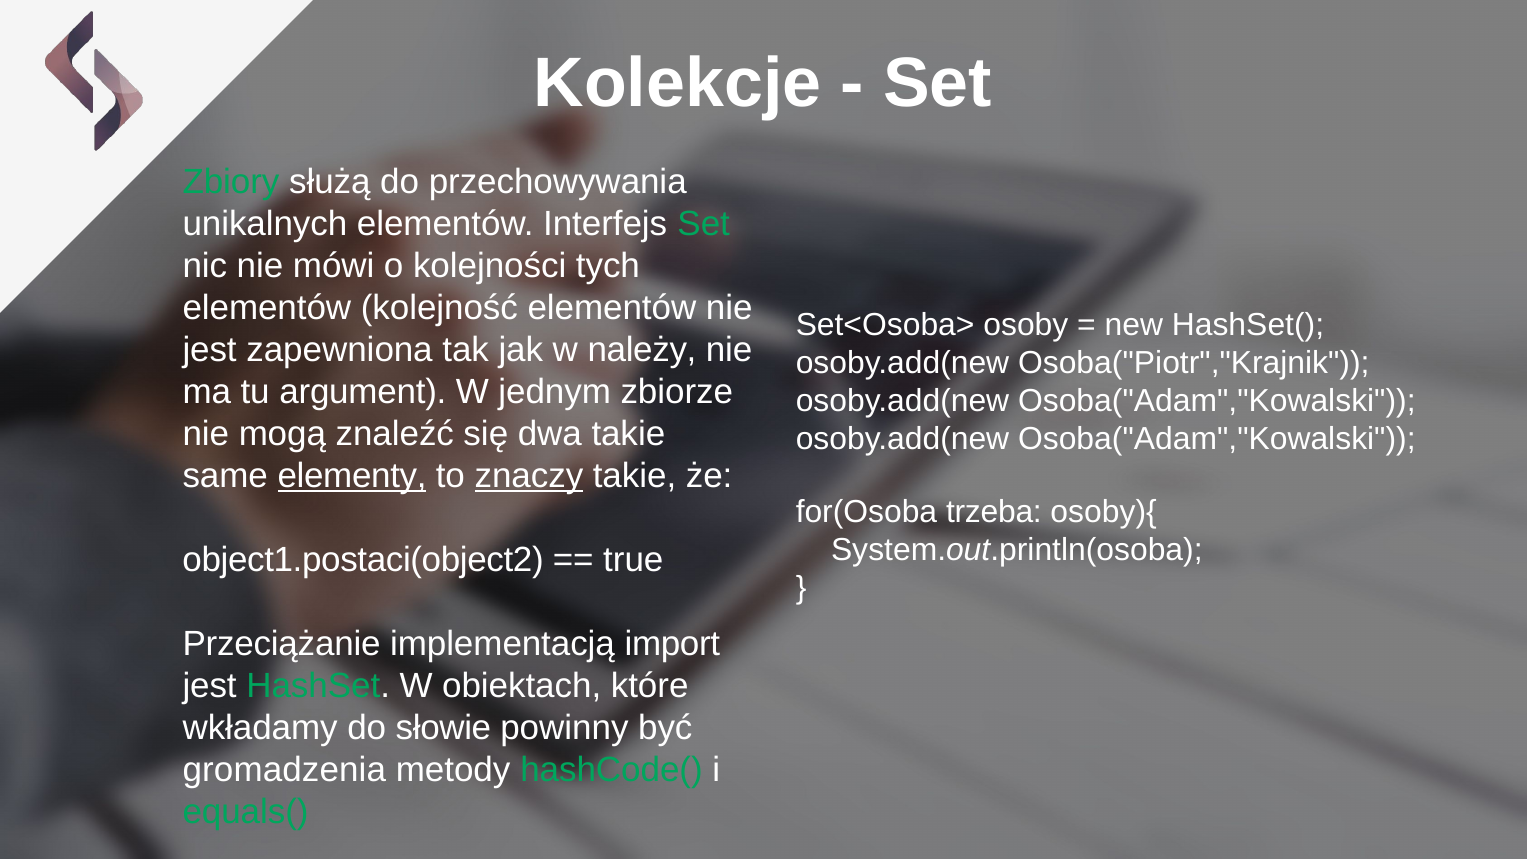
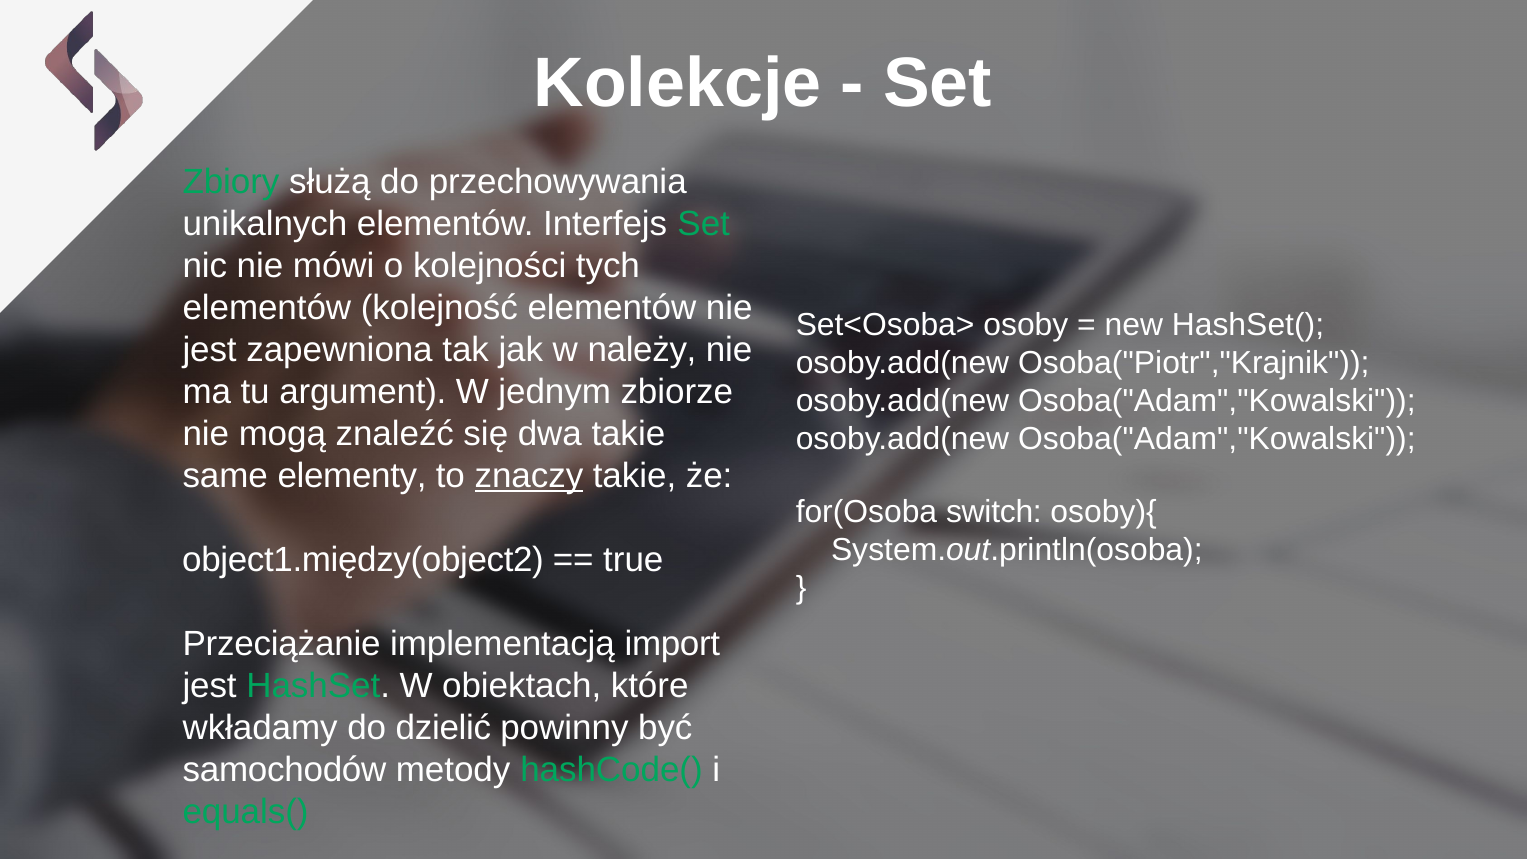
elementy underline: present -> none (352, 476)
trzeba: trzeba -> switch (994, 512)
object1.postaci(object2: object1.postaci(object2 -> object1.między(object2 (363, 560)
słowie: słowie -> dzielić (443, 728)
gromadzenia: gromadzenia -> samochodów (285, 770)
